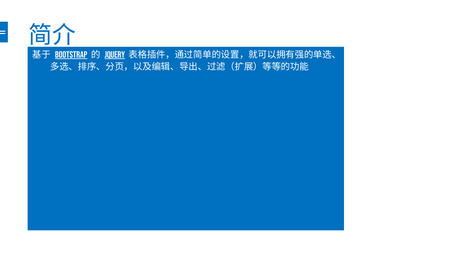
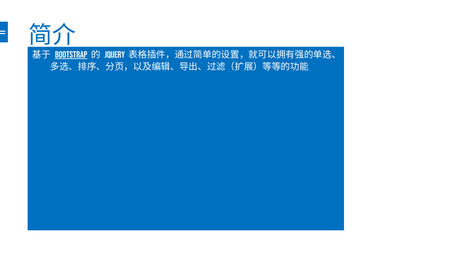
jQuery underline: present -> none (115, 55)
